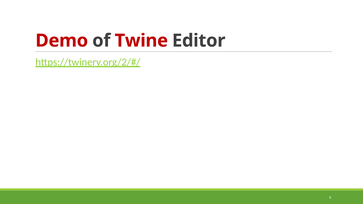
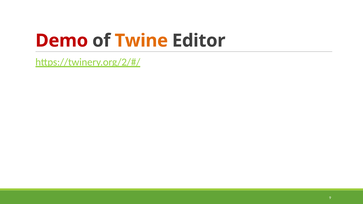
Twine colour: red -> orange (141, 41)
